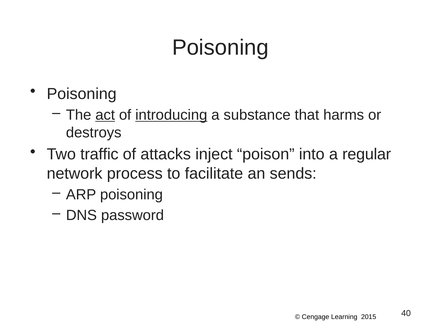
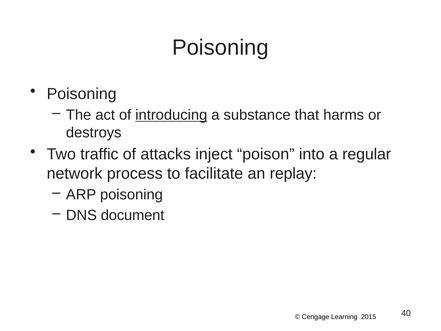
act underline: present -> none (105, 115)
sends: sends -> replay (293, 173)
password: password -> document (133, 215)
